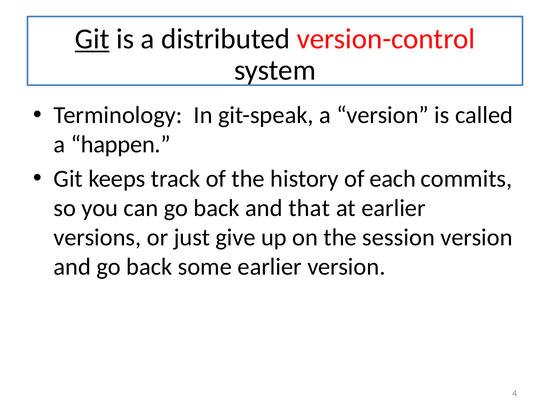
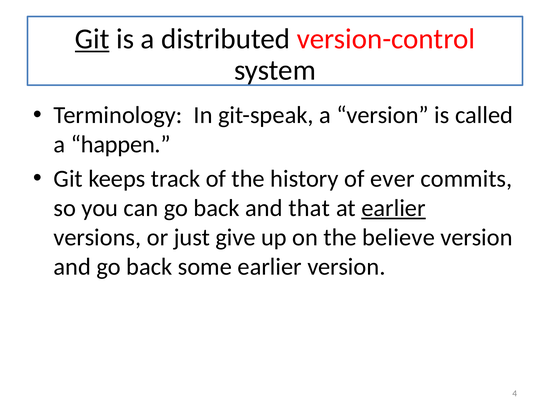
each: each -> ever (392, 179)
earlier underline: none -> present (393, 208)
session: session -> believe (399, 238)
